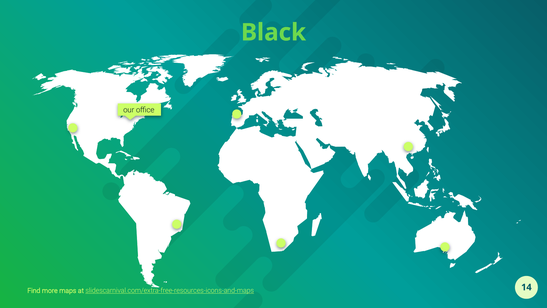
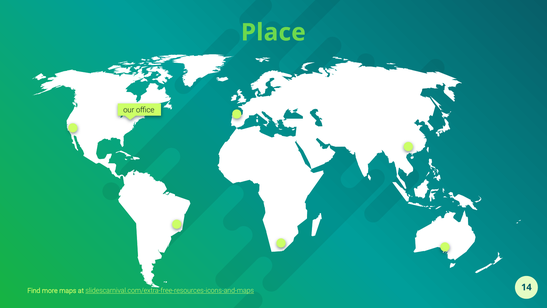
Black: Black -> Place (273, 32)
